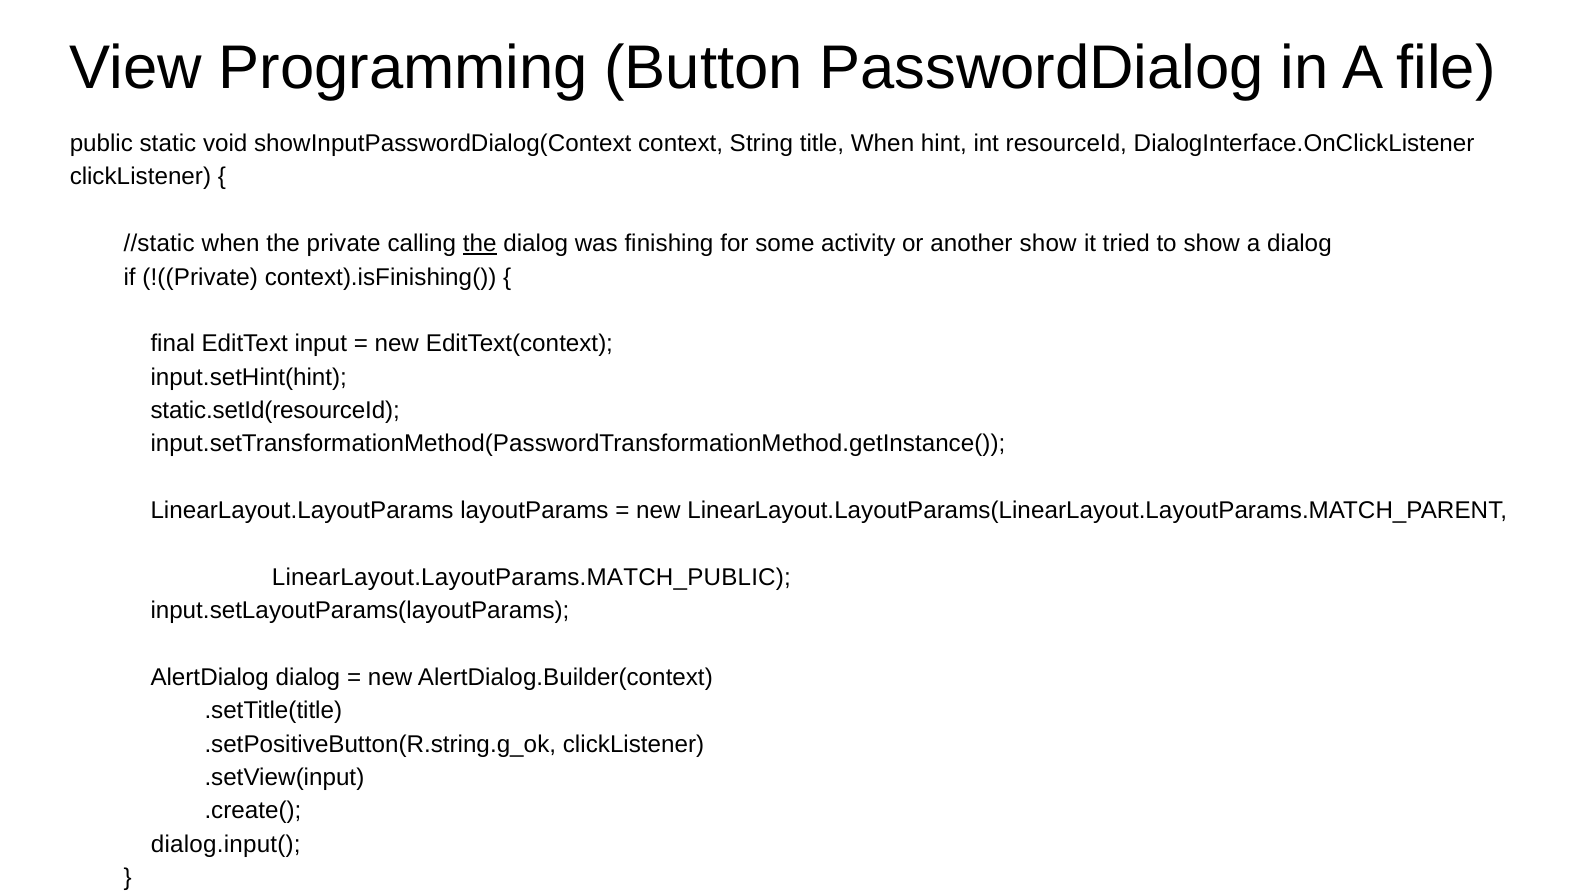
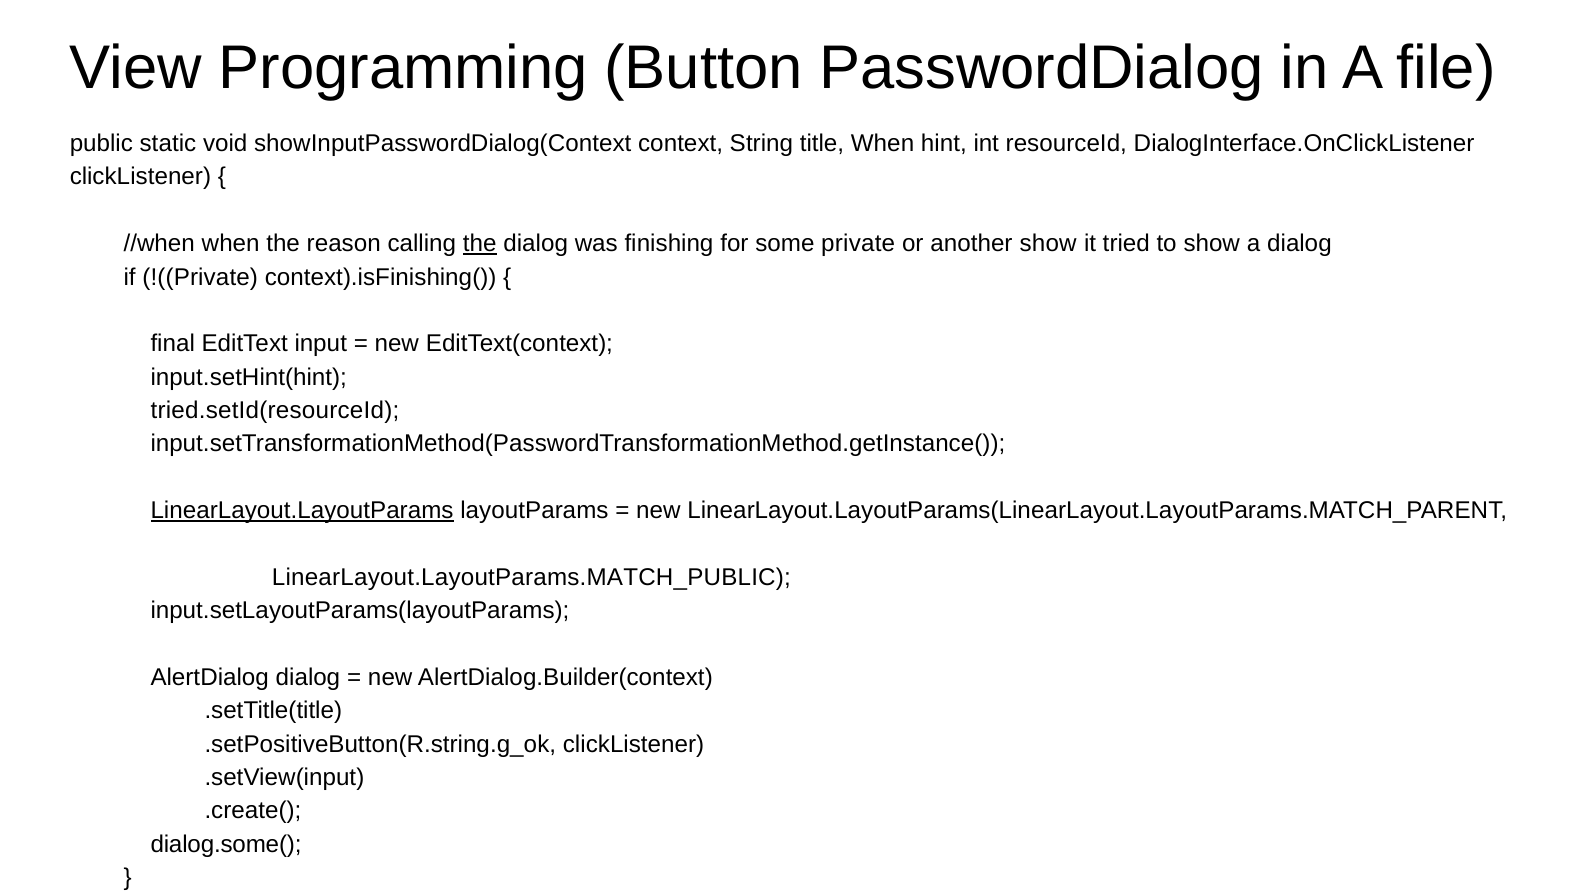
//static: //static -> //when (159, 244)
private: private -> reason (344, 244)
activity: activity -> private (858, 244)
static.setId(resourceId: static.setId(resourceId -> tried.setId(resourceId (275, 410)
LinearLayout.LayoutParams underline: none -> present (302, 510)
dialog.input(: dialog.input( -> dialog.some( (226, 844)
